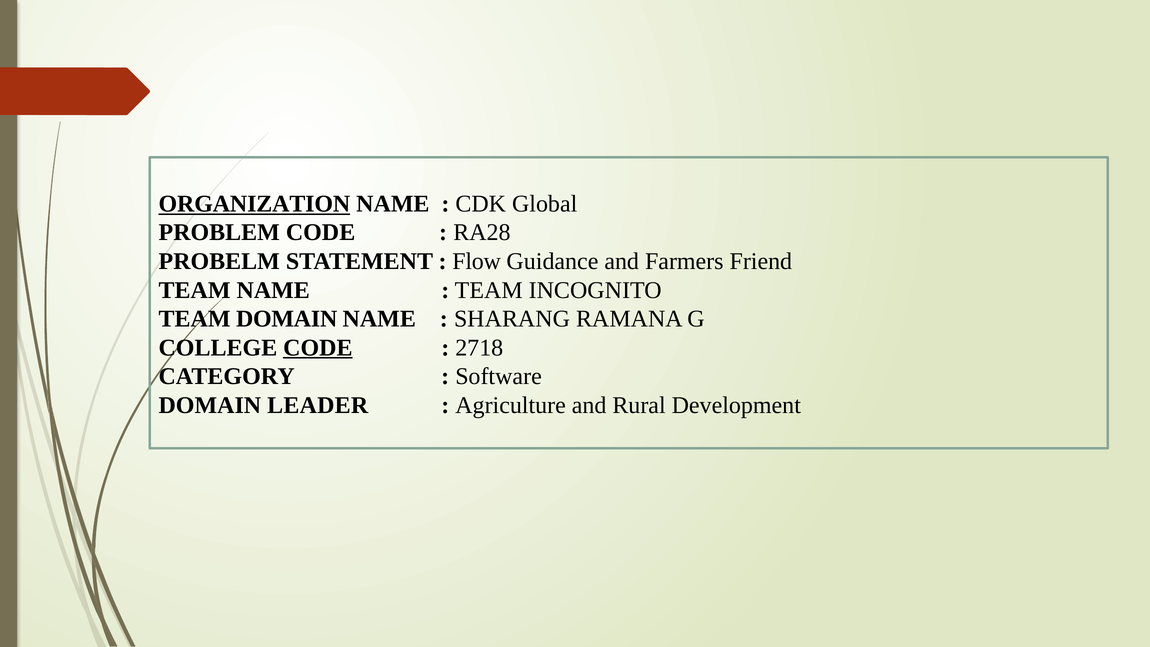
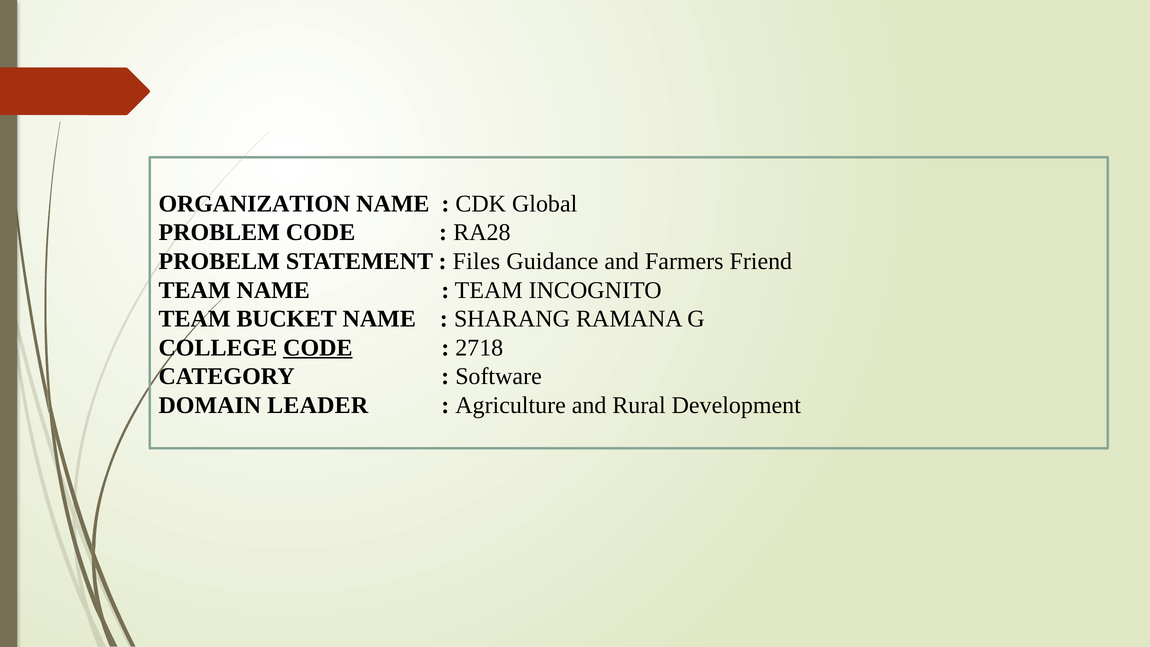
ORGANIZATION underline: present -> none (254, 204)
Flow: Flow -> Files (476, 261)
TEAM DOMAIN: DOMAIN -> BUCKET (287, 319)
